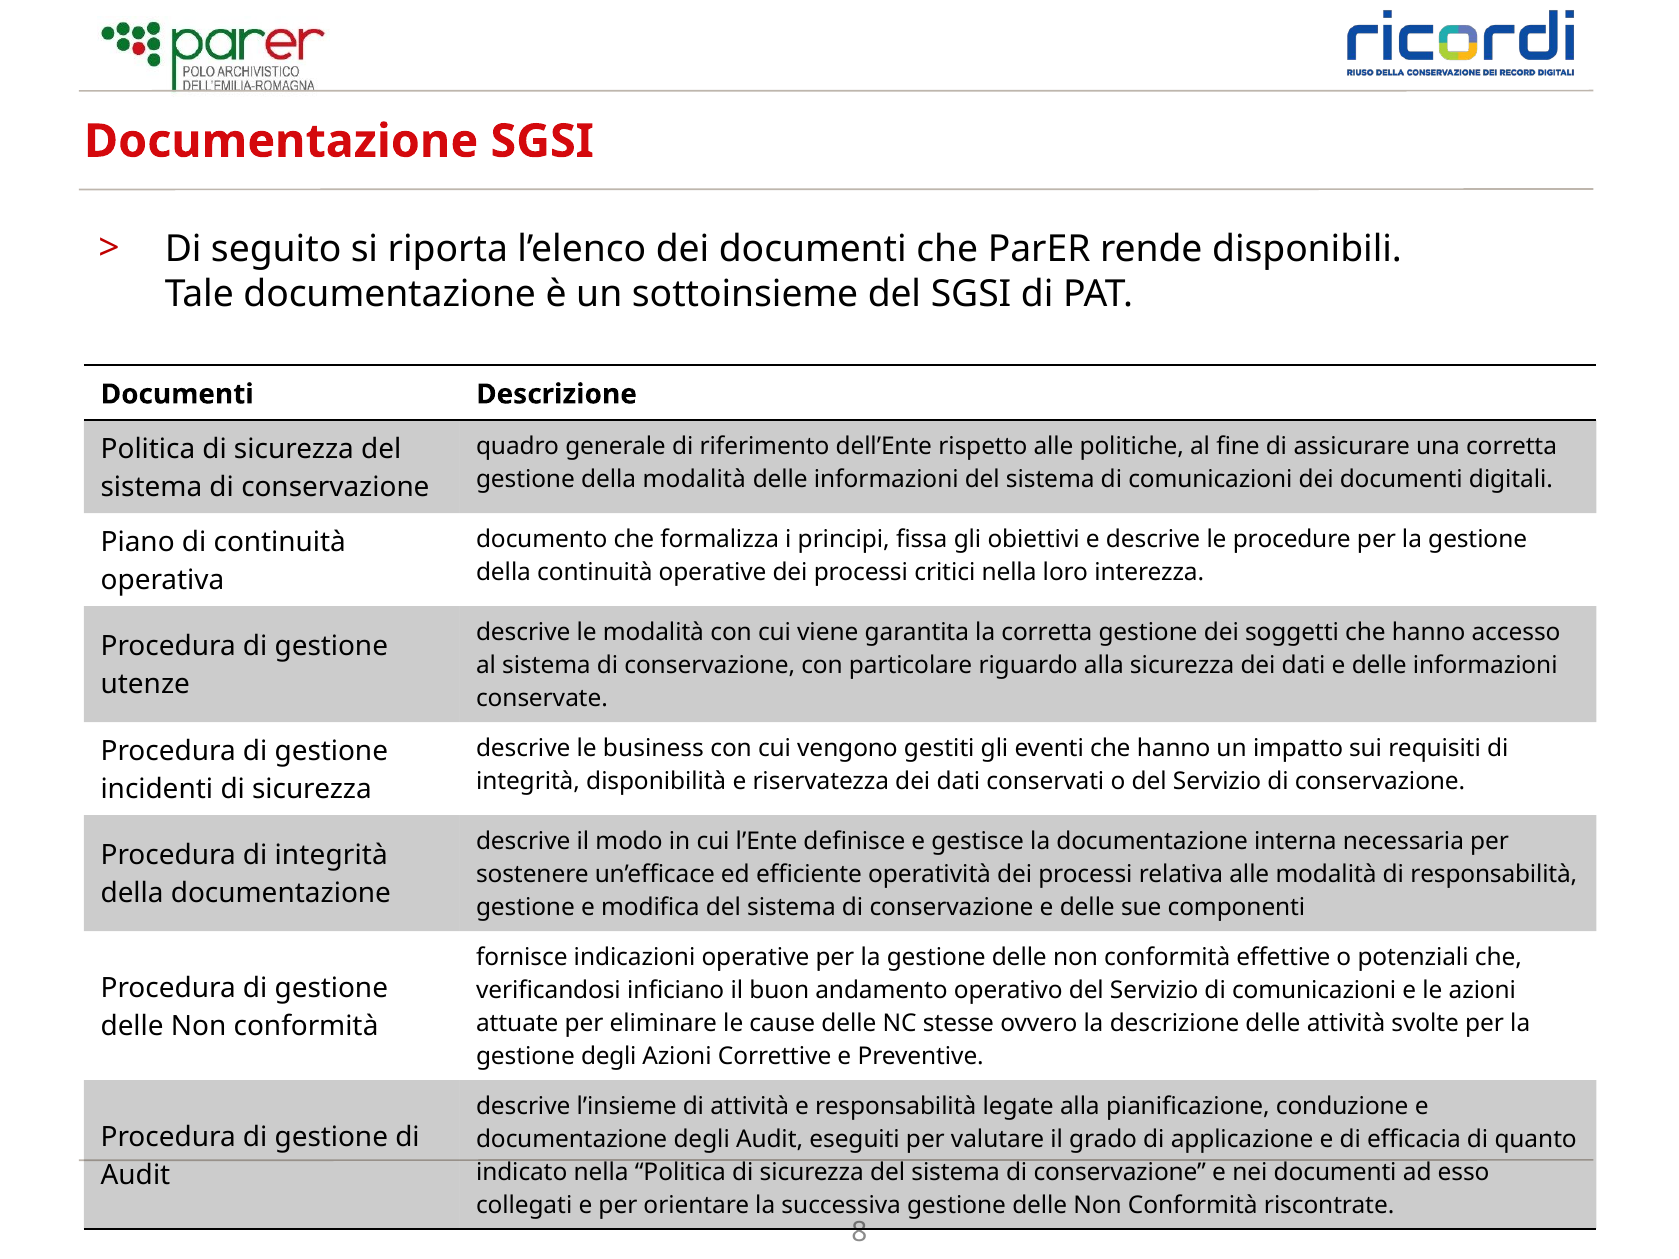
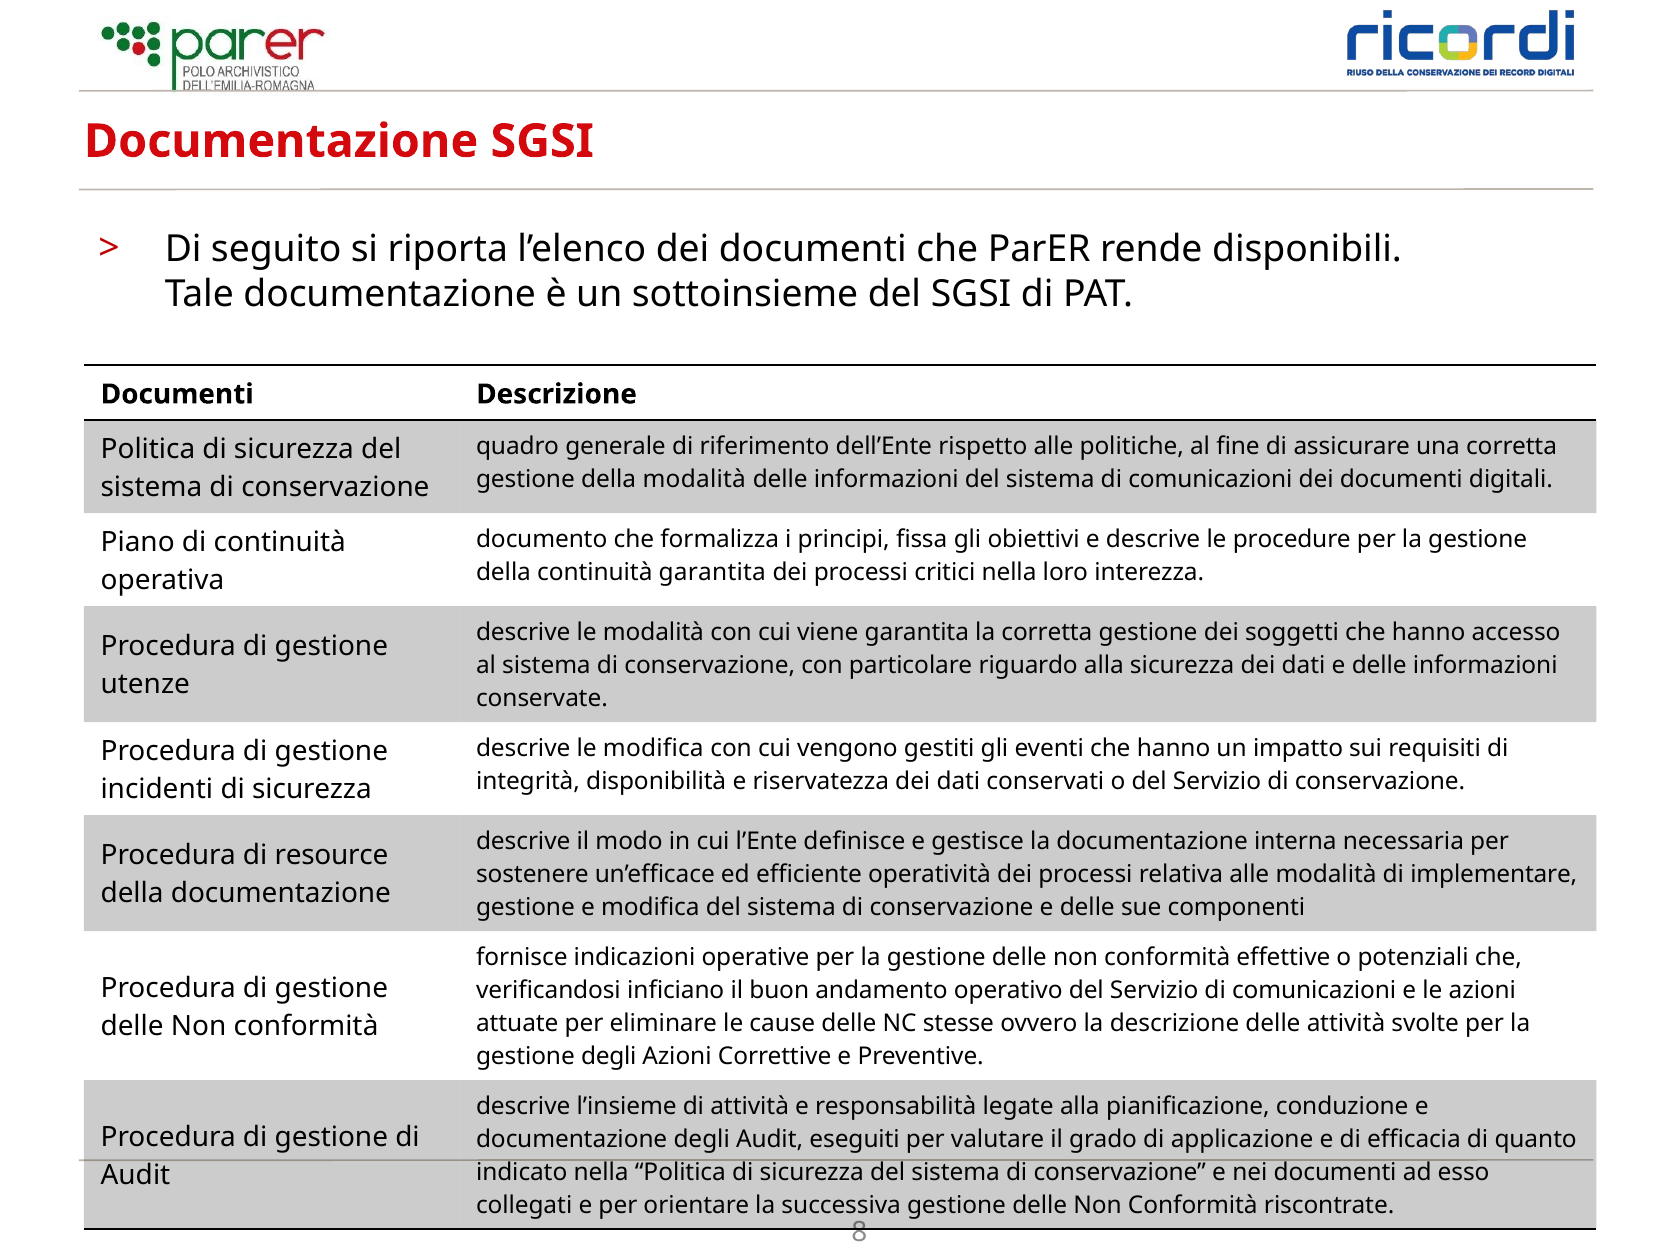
continuità operative: operative -> garantita (712, 573)
le business: business -> modifica (653, 749)
Procedura di integrità: integrità -> resource (331, 856)
di responsabilità: responsabilità -> implementare (1494, 875)
